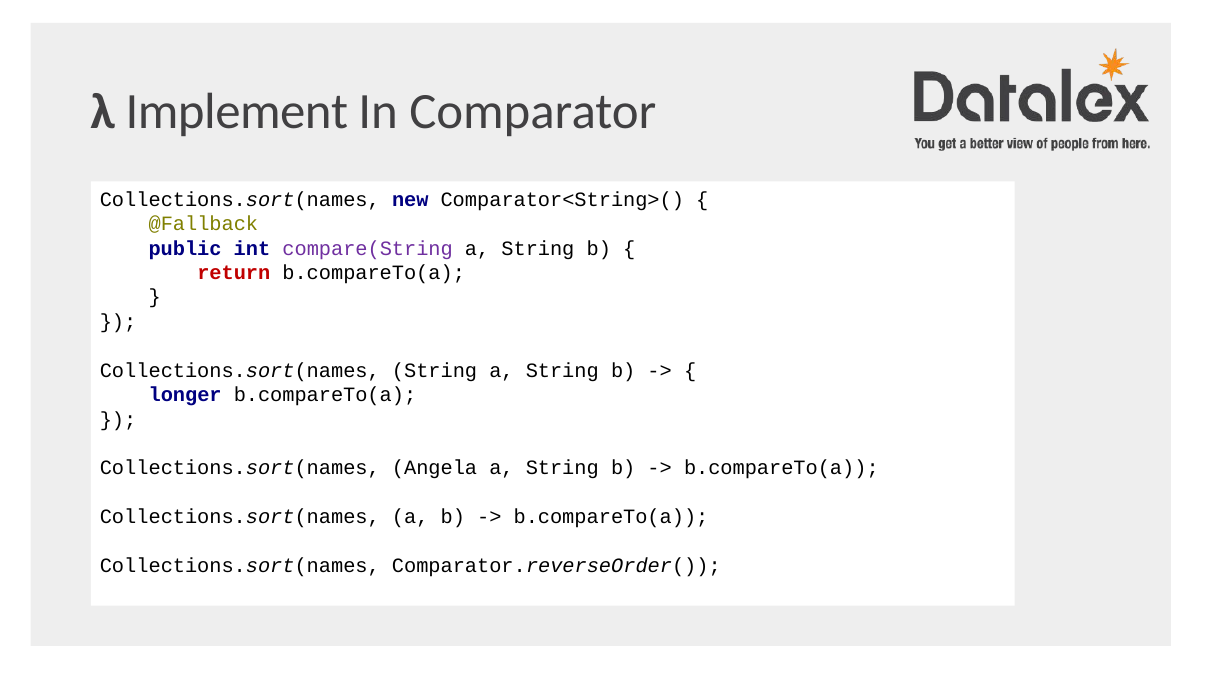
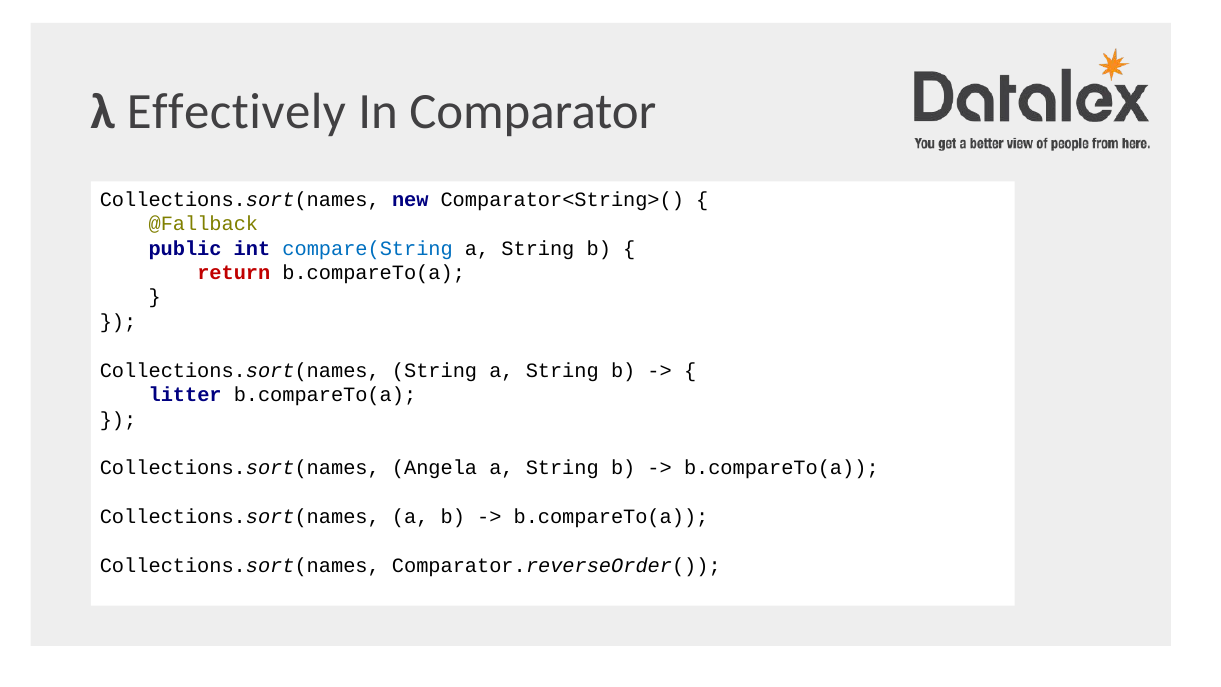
Implement: Implement -> Effectively (236, 112)
compare(String colour: purple -> blue (368, 248)
longer: longer -> litter (185, 395)
